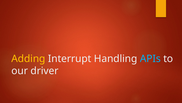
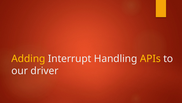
APIs colour: light blue -> yellow (150, 58)
